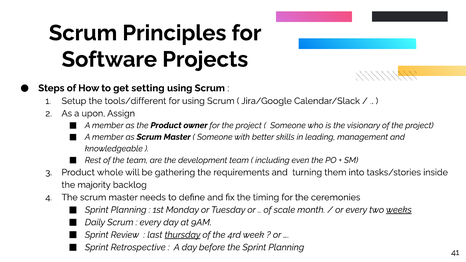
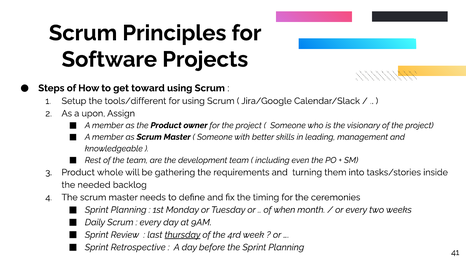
setting: setting -> toward (148, 88)
majority: majority -> needed (94, 185)
scale: scale -> when (284, 210)
weeks underline: present -> none (399, 210)
